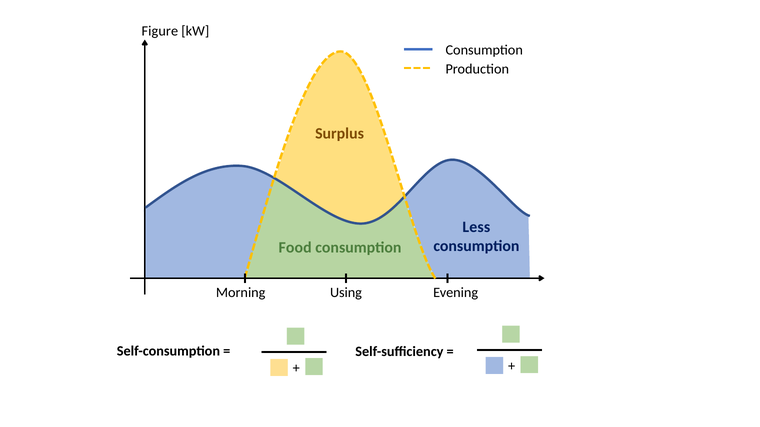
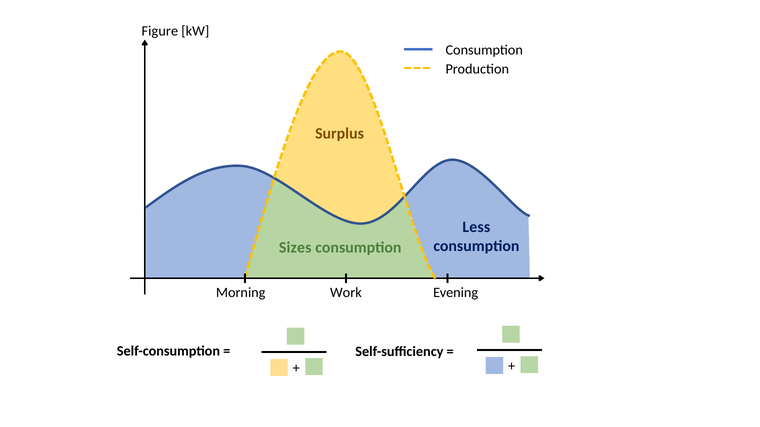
Food: Food -> Sizes (295, 248)
Using: Using -> Work (346, 293)
